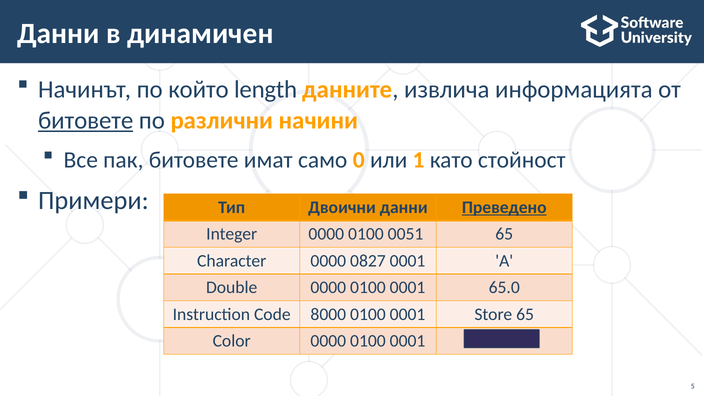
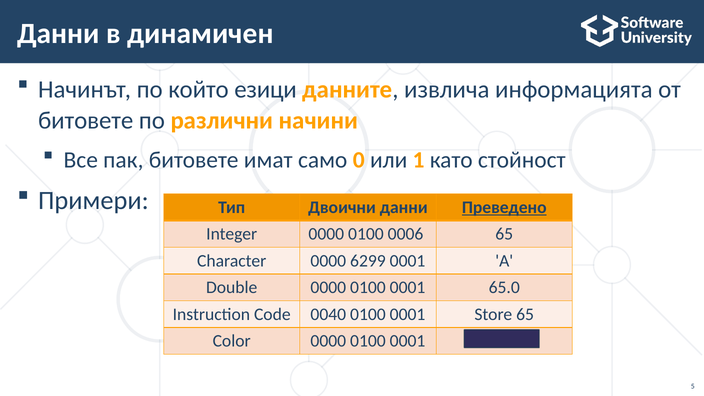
length: length -> езици (266, 89)
битовете underline: present -> none (86, 121)
0051: 0051 -> 0006 (406, 234)
0827: 0827 -> 6299 (368, 261)
8000: 8000 -> 0040 (328, 314)
